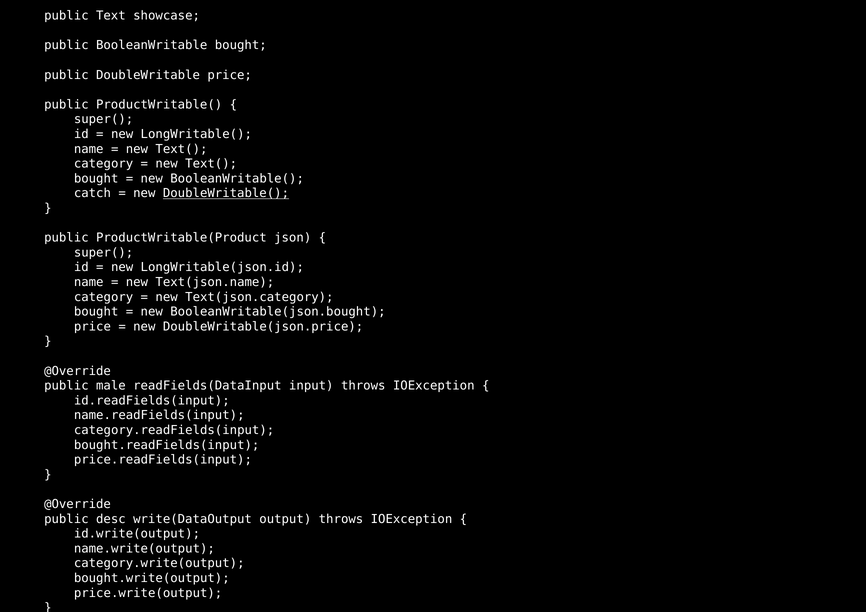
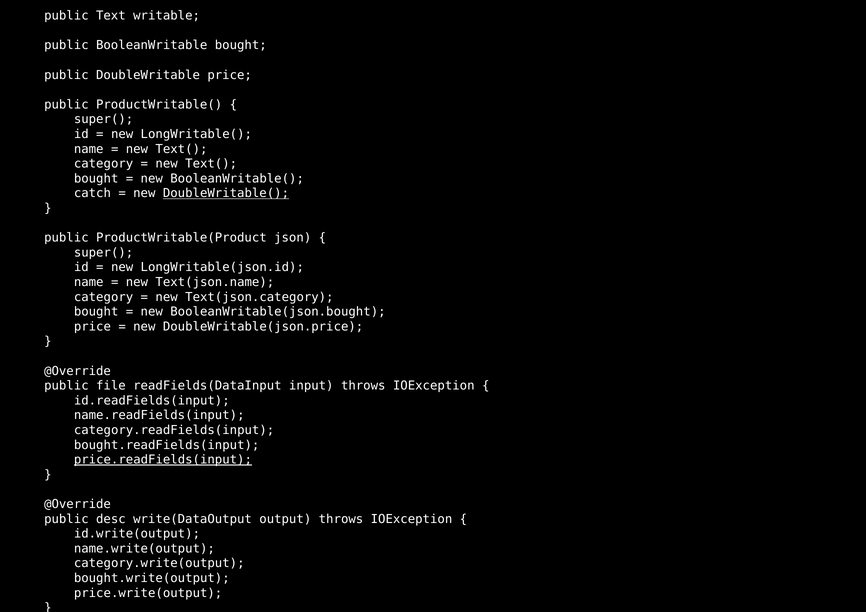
showcase: showcase -> writable (167, 16)
male: male -> file (111, 386)
price.readFields(input underline: none -> present (163, 460)
